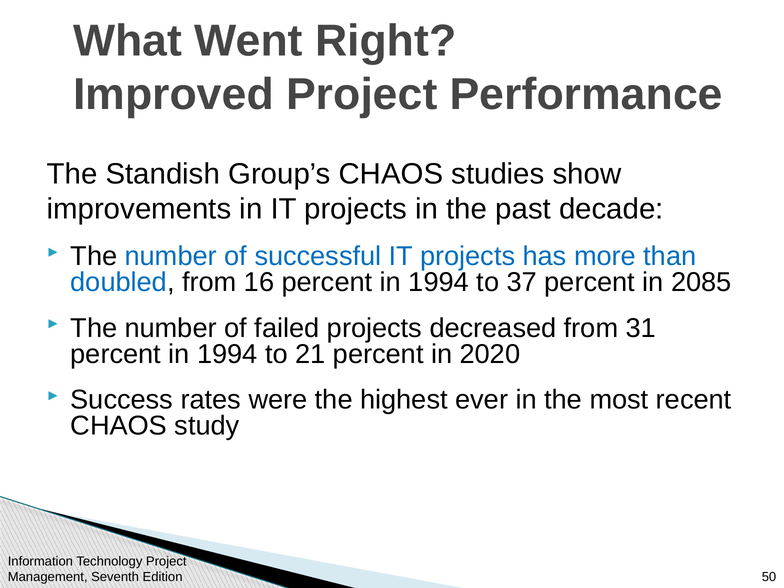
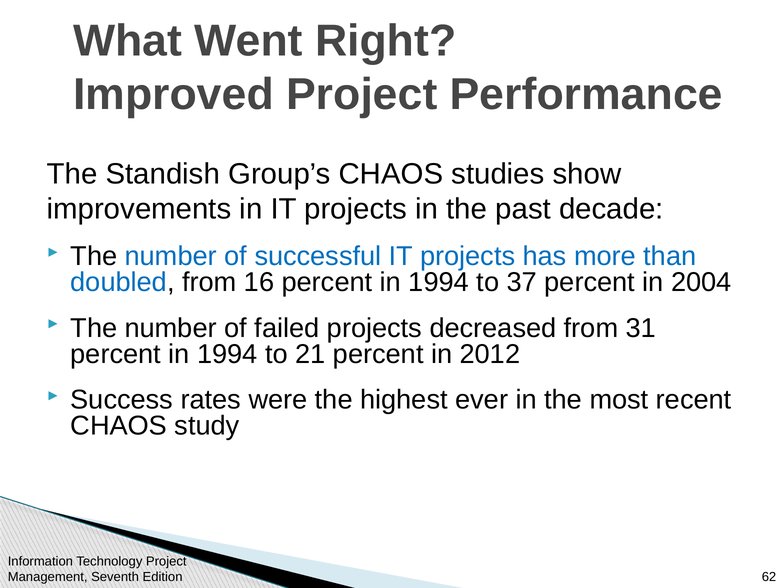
2085: 2085 -> 2004 (701, 282)
2020: 2020 -> 2012 (490, 354)
50: 50 -> 62 (769, 577)
